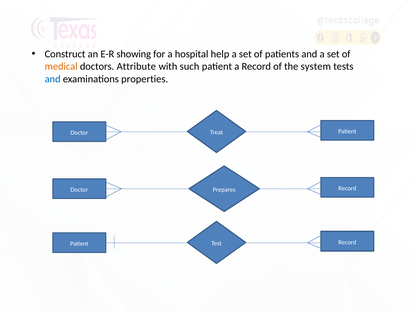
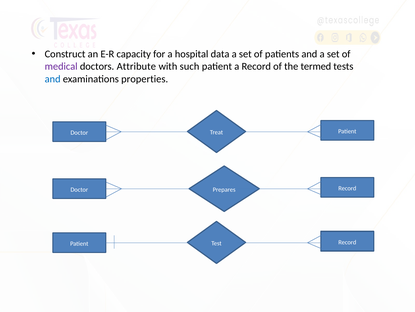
showing: showing -> capacity (134, 54)
help: help -> data (220, 54)
medical colour: orange -> purple (61, 66)
system: system -> termed (316, 66)
